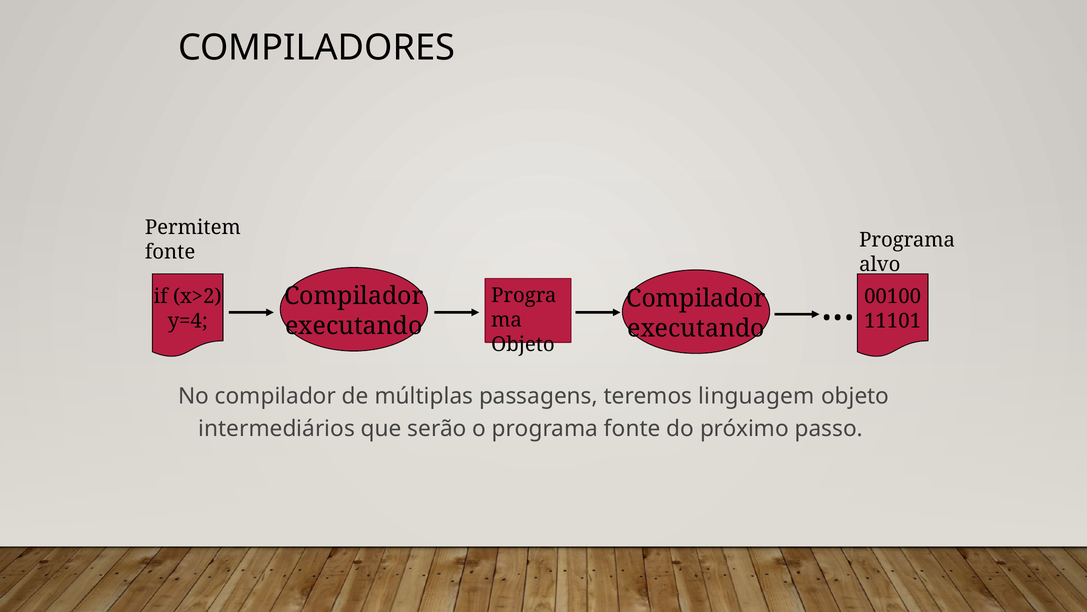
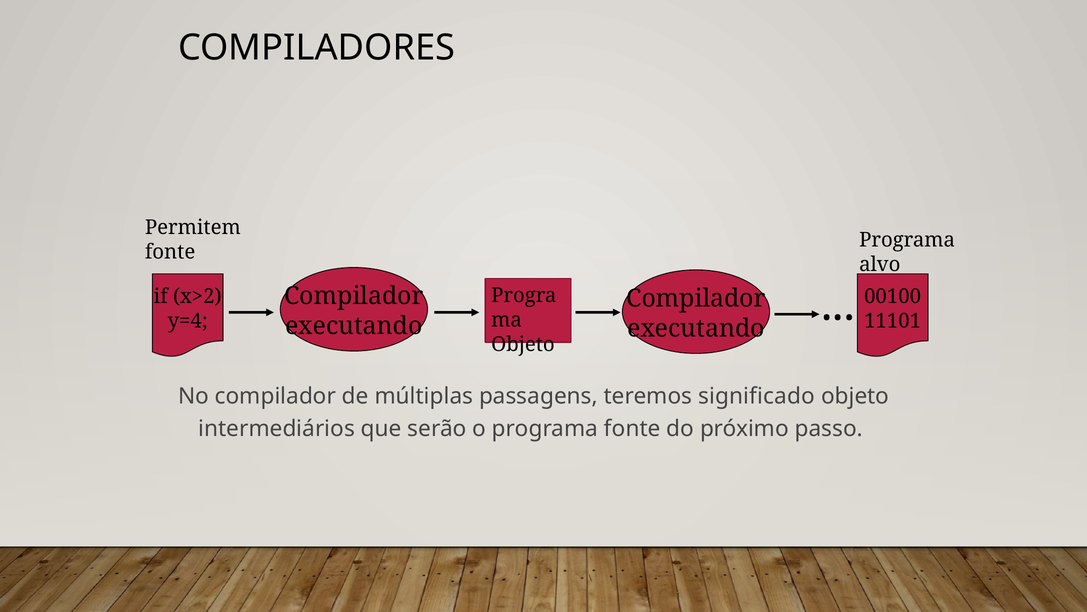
linguagem: linguagem -> significado (756, 396)
